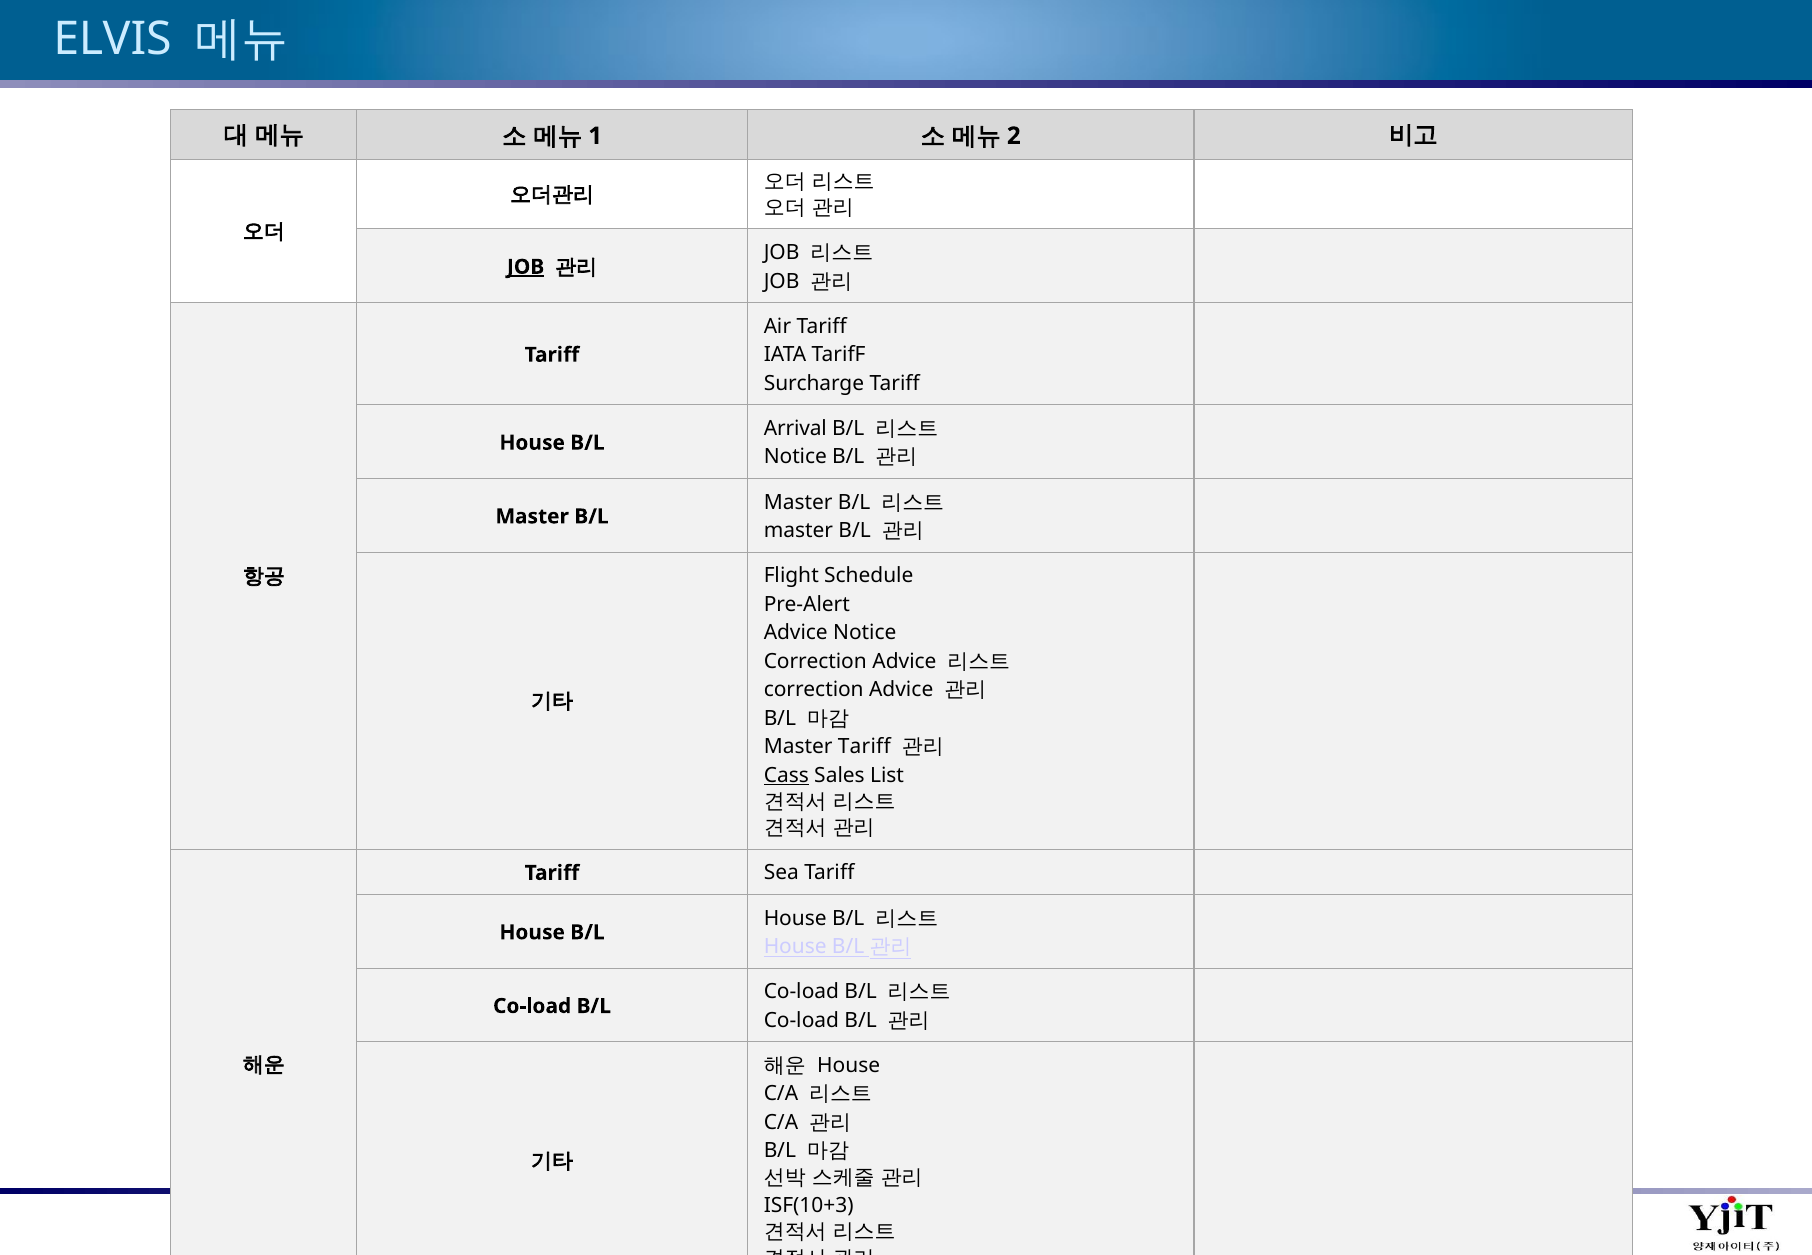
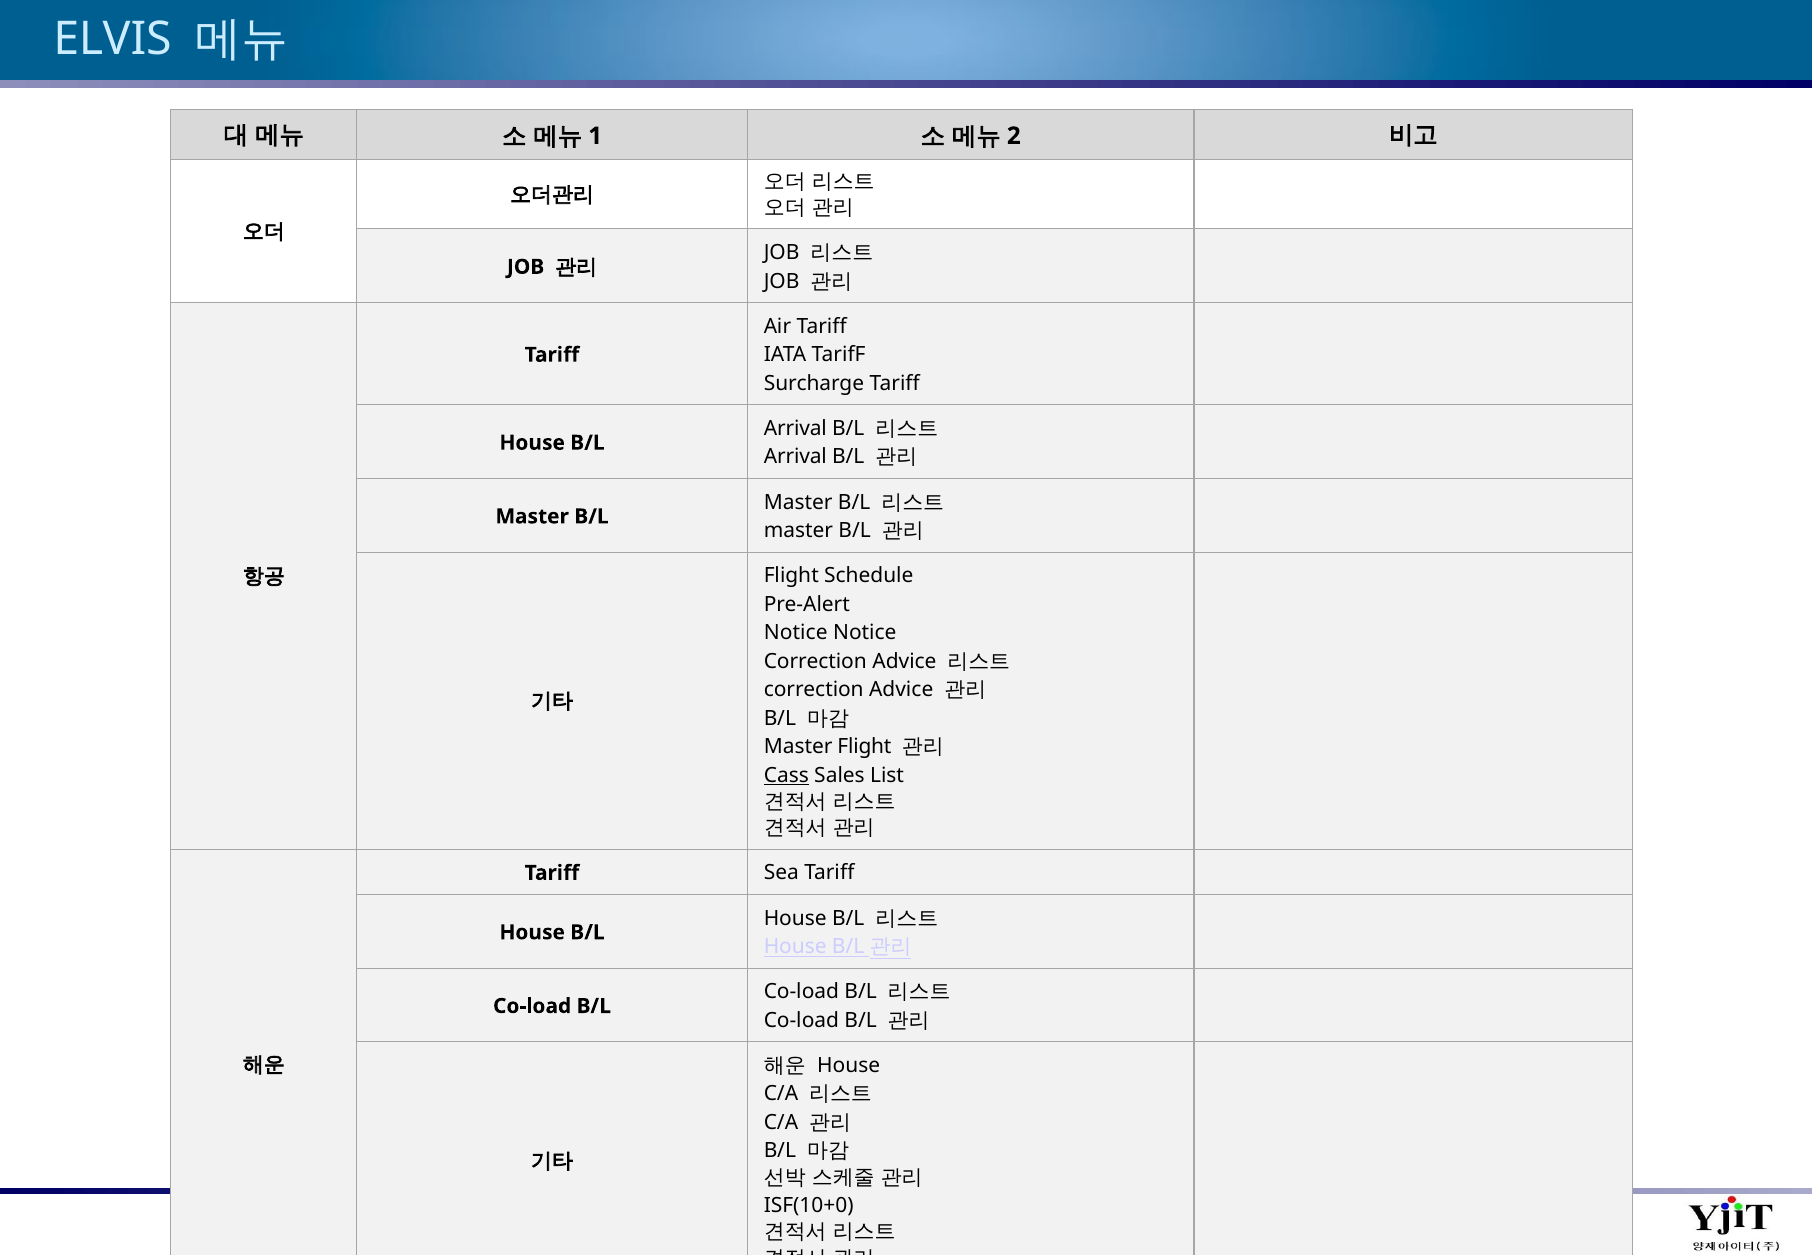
JOB underline: present -> none (526, 267)
Notice: Notice -> Arrival (795, 457)
Advice: Advice -> Notice (796, 633)
Master Tariff: Tariff -> Flight (865, 746)
ISF(10+3: ISF(10+3 -> ISF(10+0 (809, 1205)
